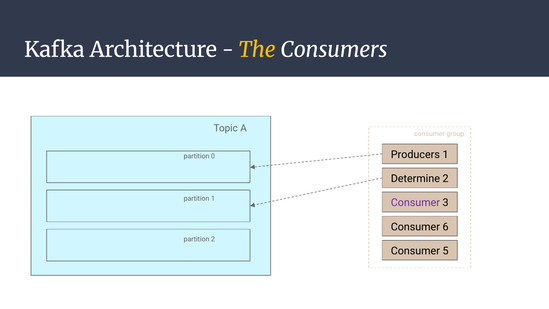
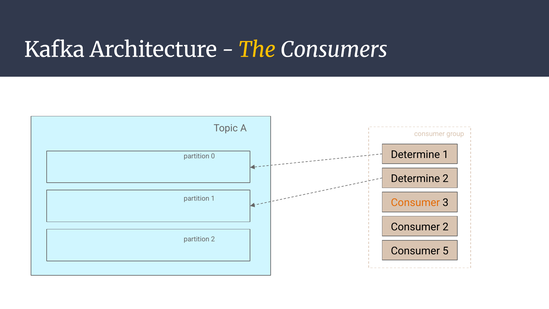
Producers: Producers -> Determine (415, 155)
Consumer colour: purple -> orange (415, 203)
Consumer 6: 6 -> 2 (446, 227)
